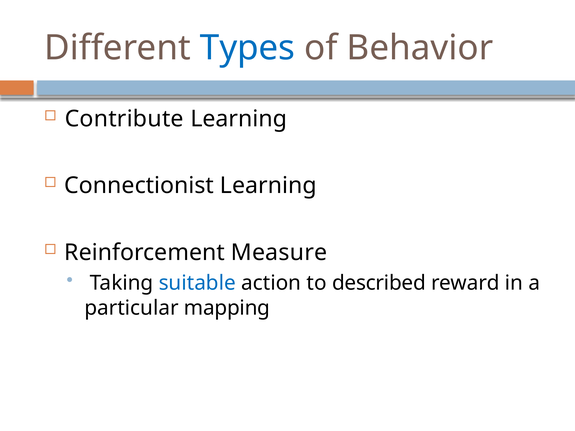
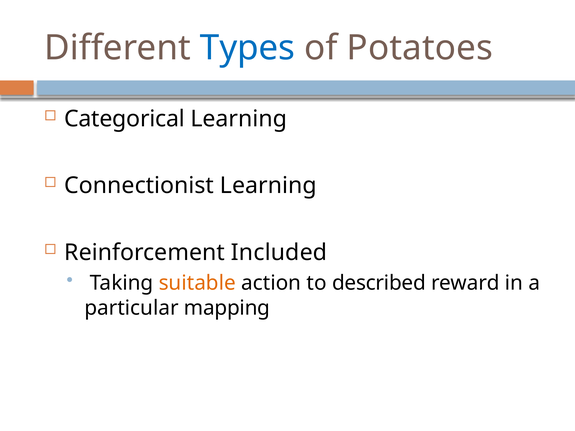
Behavior: Behavior -> Potatoes (420, 48)
Contribute: Contribute -> Categorical (124, 119)
Measure: Measure -> Included (279, 253)
suitable colour: blue -> orange (197, 283)
